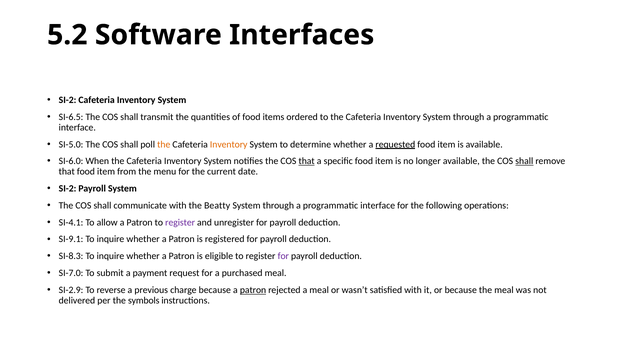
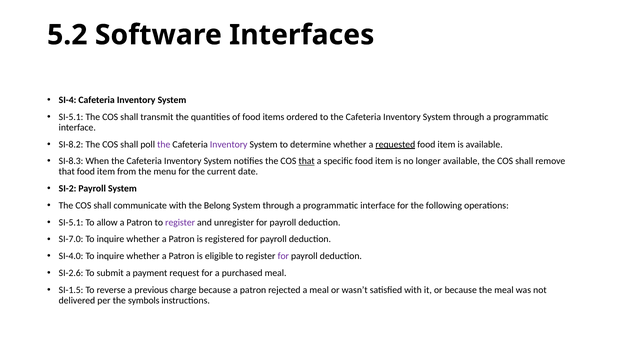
SI-2: SI-2 -> SI-4 (68, 100)
SI-6.5: SI-6.5 -> SI-5.1 (71, 117)
SI-5.0: SI-5.0 -> SI-8.2 (71, 144)
the colour: orange -> purple (164, 144)
Inventory colour: orange -> purple (229, 144)
SI-6.0: SI-6.0 -> SI-8.3 (71, 161)
shall underline: present -> none (524, 161)
Beatty: Beatty -> Belong (217, 206)
SI-4.1: SI-4.1 -> SI-5.1 (71, 222)
SI-9.1: SI-9.1 -> SI-7.0 (71, 239)
SI-8.3: SI-8.3 -> SI-4.0 (71, 256)
SI-7.0: SI-7.0 -> SI-2.6 (71, 273)
SI-2.9: SI-2.9 -> SI-1.5 (71, 290)
patron underline: present -> none (253, 290)
